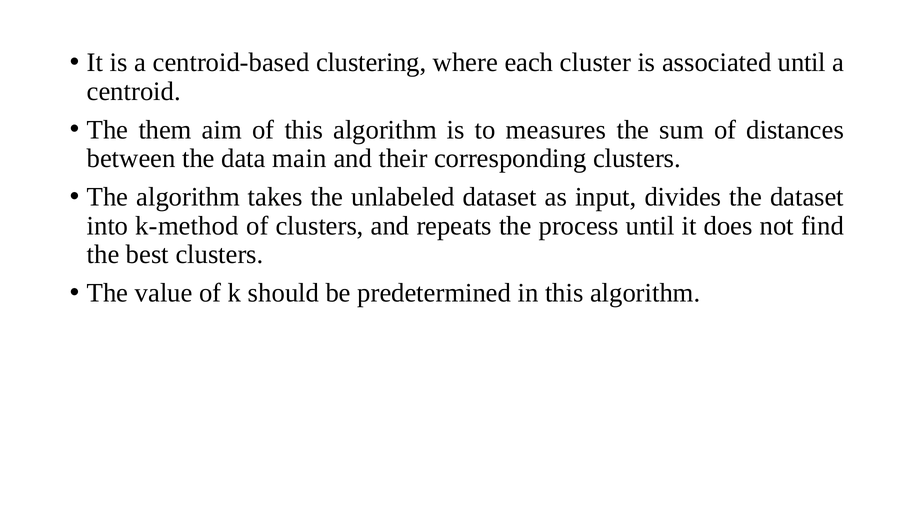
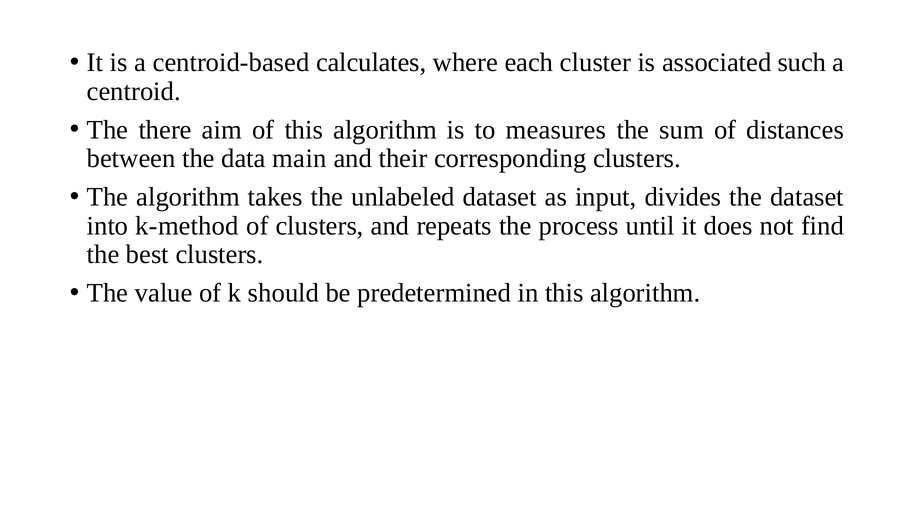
clustering: clustering -> calculates (371, 62)
associated until: until -> such (802, 62)
them: them -> there (165, 130)
